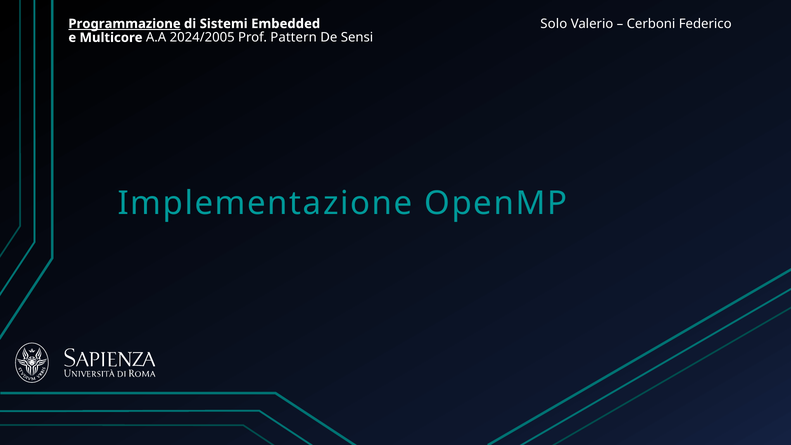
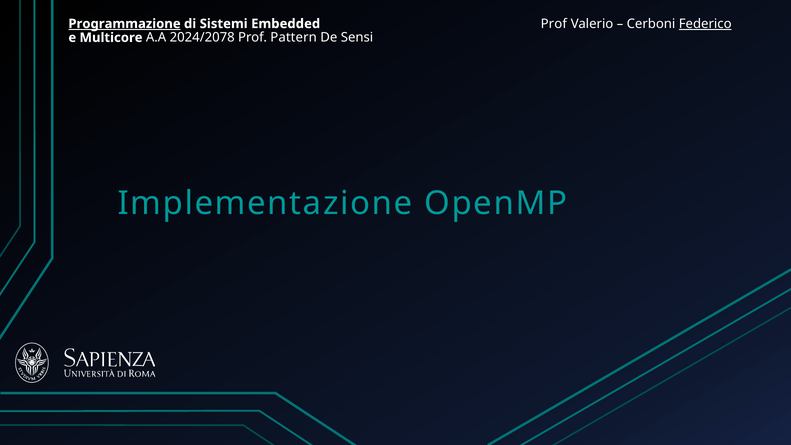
Solo: Solo -> Prof (554, 24)
Federico underline: none -> present (705, 24)
2024/2005: 2024/2005 -> 2024/2078 (202, 38)
